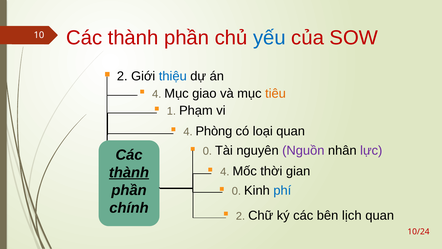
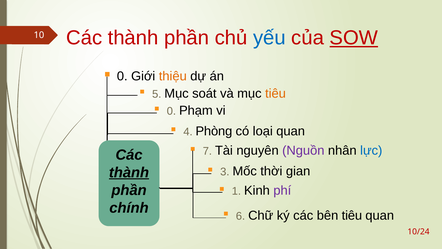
SOW underline: none -> present (354, 38)
2: 2 -> 0 (122, 76)
thiệu colour: blue -> orange (173, 76)
4: 4 -> 5 (157, 94)
giao: giao -> soát (204, 93)
1: 1 -> 0 (171, 111)
0: 0 -> 7 (207, 151)
lực colour: purple -> blue (371, 150)
4: 4 -> 3 (225, 172)
0: 0 -> 1 (236, 191)
phí colour: blue -> purple (282, 190)
2: 2 -> 6 (241, 216)
bên lịch: lịch -> tiêu (352, 215)
